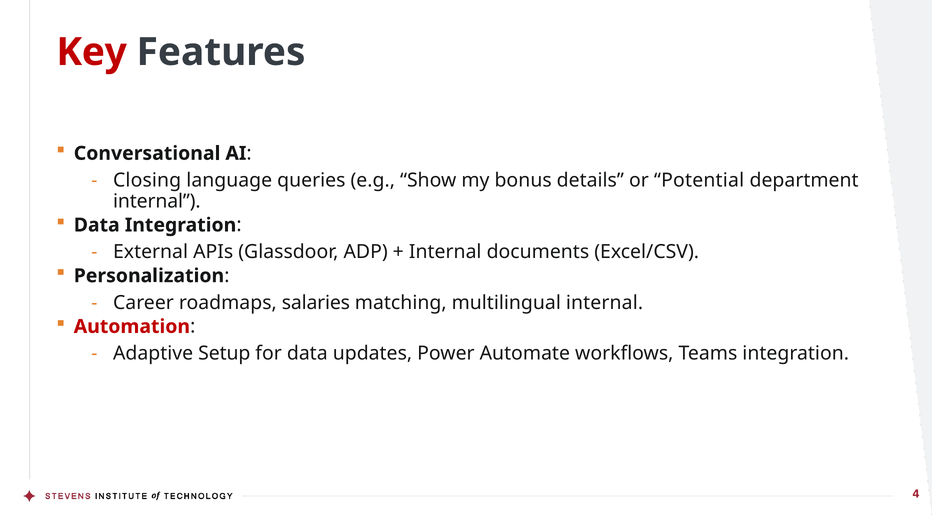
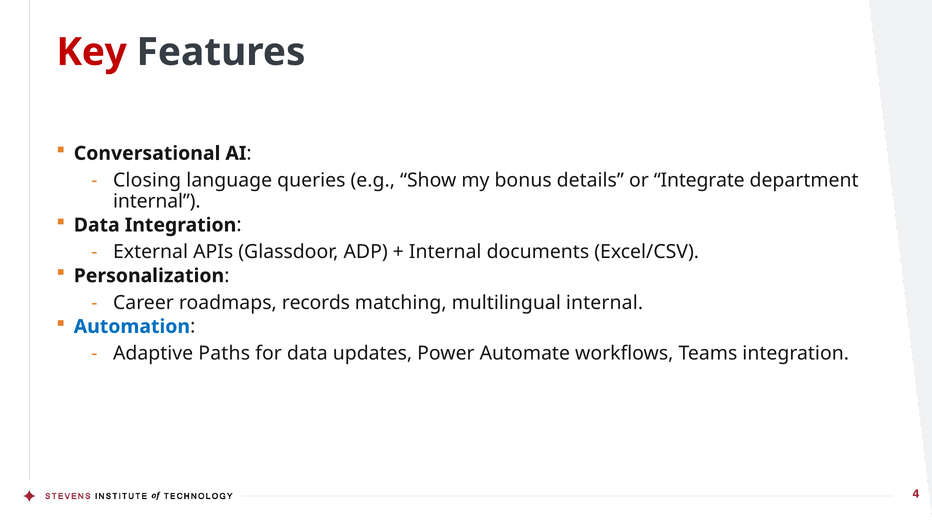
Potential: Potential -> Integrate (699, 180)
salaries: salaries -> records (316, 303)
Automation colour: red -> blue (132, 327)
Setup: Setup -> Paths (224, 354)
